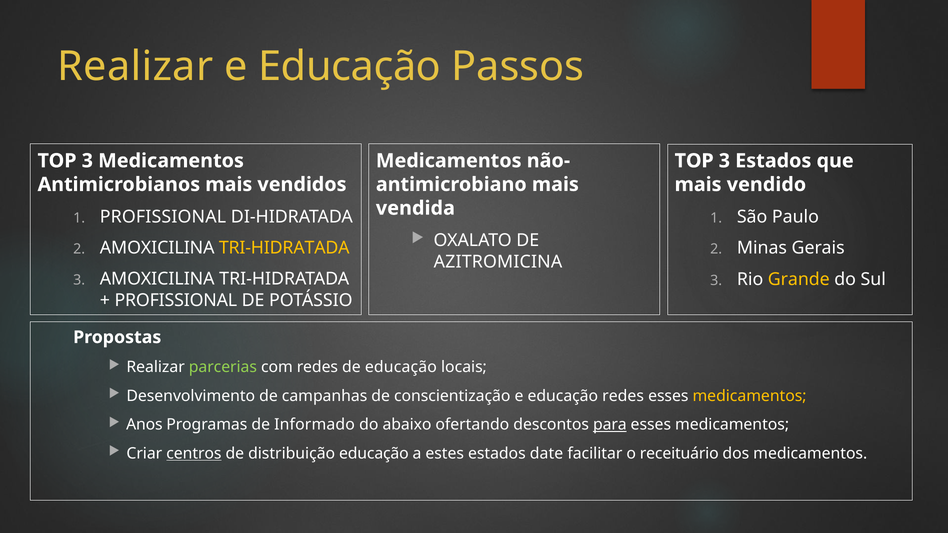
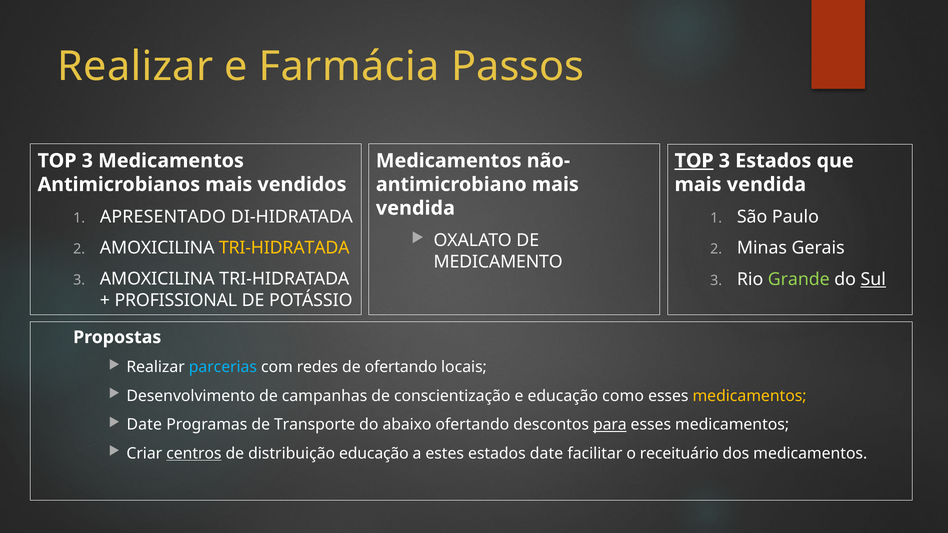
Educação: Educação -> Farmácia (349, 67)
TOP underline: none -> present (694, 161)
vendido: vendido -> vendida (766, 185)
PROFISSIONAL: PROFISSIONAL -> APRESENTADO (163, 217)
AZITROMICINA: AZITROMICINA -> MEDICAMENTO (498, 262)
Grande colour: yellow -> light green (799, 279)
Sul underline: none -> present (873, 279)
parcerias colour: light green -> light blue (223, 367)
de educação: educação -> ofertando (401, 367)
educação redes: redes -> como (623, 396)
Anos: Anos -> Date (144, 425)
Informado: Informado -> Transporte (315, 425)
